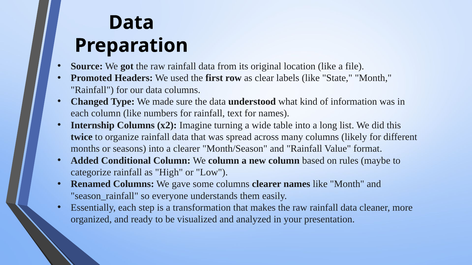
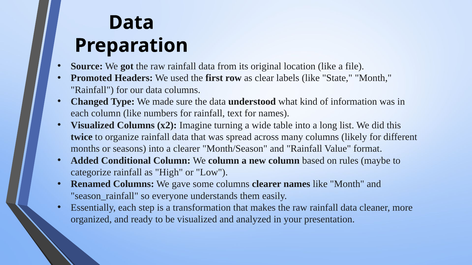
Internship: Internship -> Visualized (93, 125)
